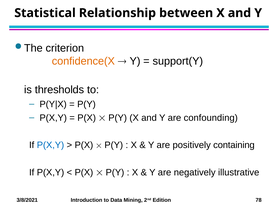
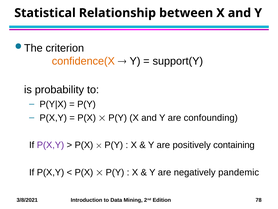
thresholds: thresholds -> probability (59, 90)
P(X,Y colour: blue -> purple (50, 145)
illustrative: illustrative -> pandemic (239, 172)
